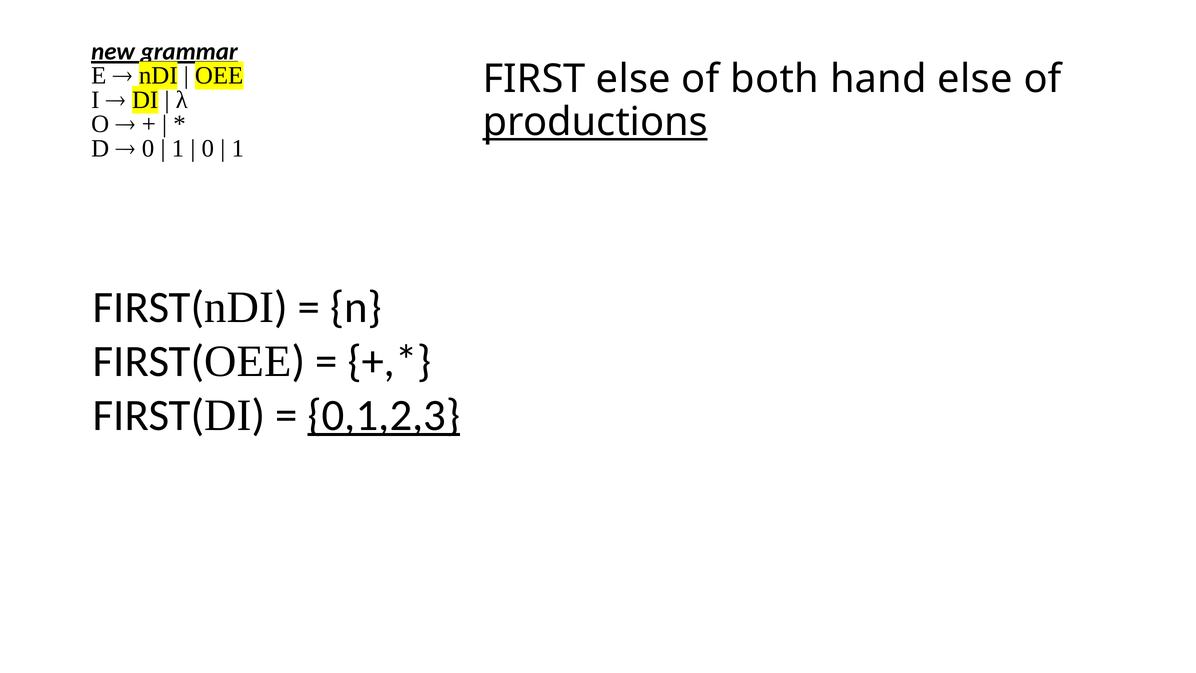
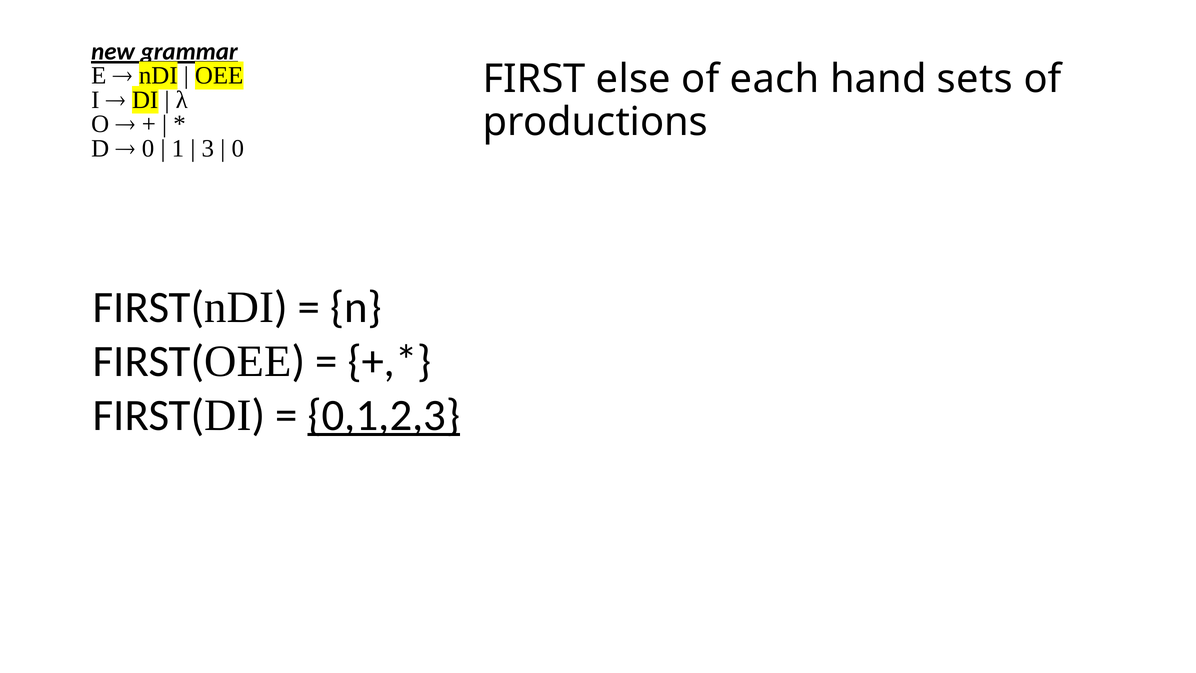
both: both -> each (775, 79)
hand else: else -> sets (975, 79)
productions underline: present -> none (595, 122)
0: 0 -> 3 (208, 148)
1: 1 -> 0 (238, 148)
